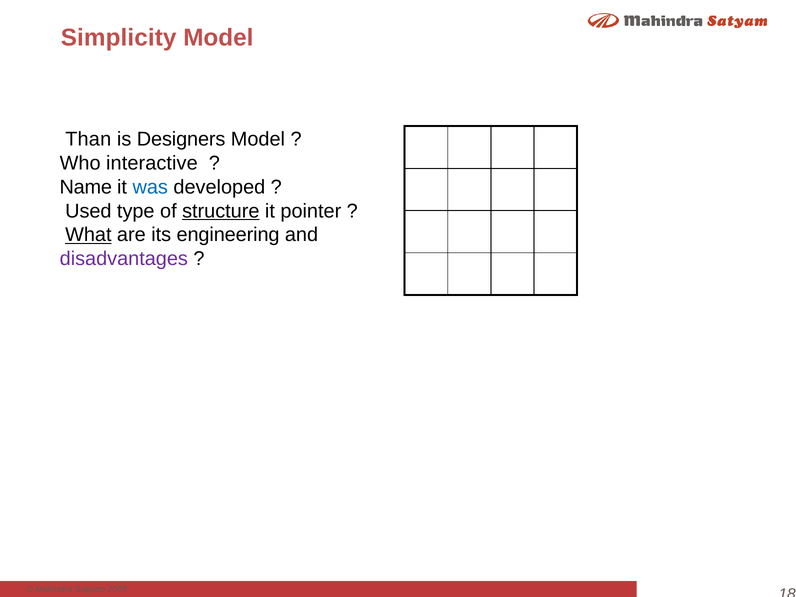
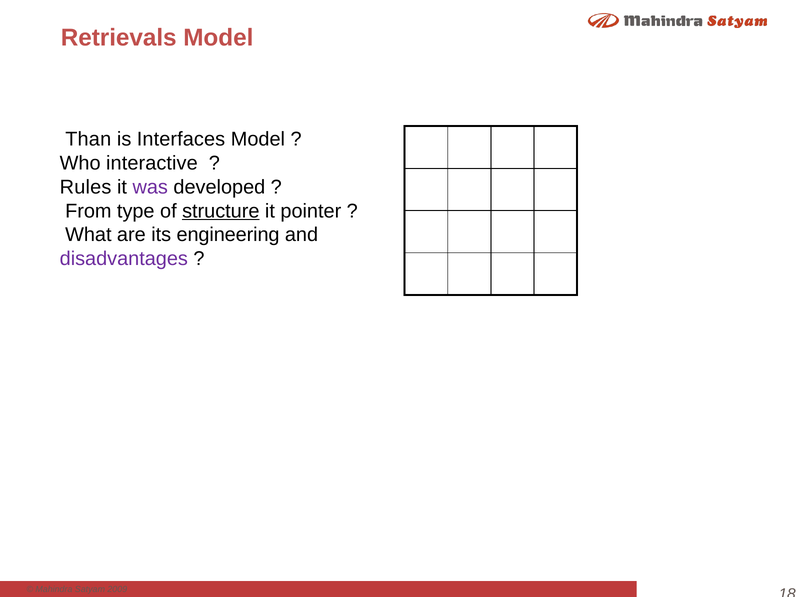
Simplicity: Simplicity -> Retrievals (119, 38)
Designers: Designers -> Interfaces (181, 139)
Name: Name -> Rules (86, 187)
was colour: blue -> purple (150, 187)
Used: Used -> From (88, 211)
What underline: present -> none (88, 235)
